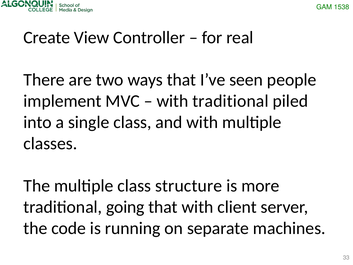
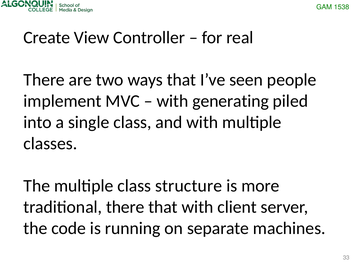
with traditional: traditional -> generating (231, 101)
traditional going: going -> there (125, 207)
